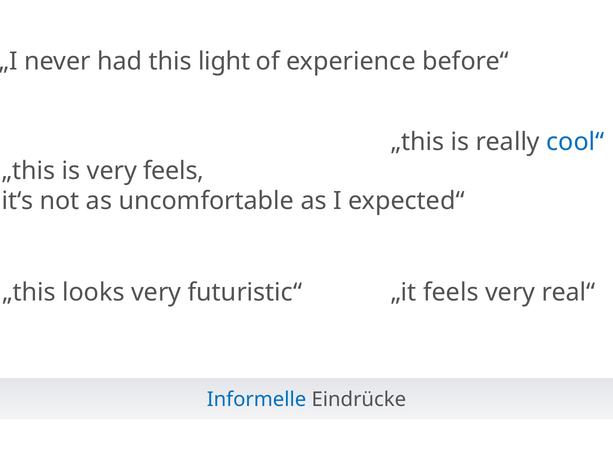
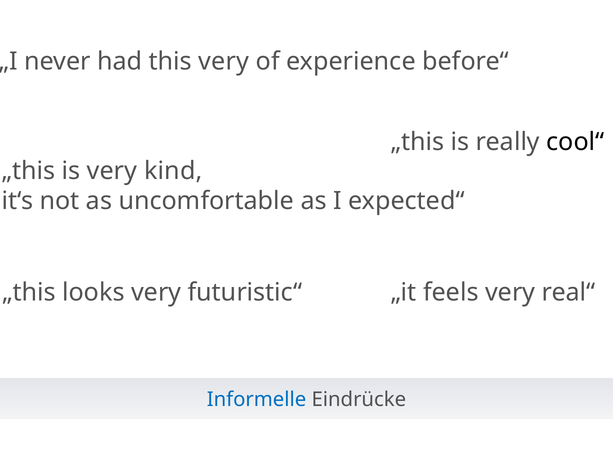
this light: light -> very (224, 61)
cool“ colour: blue -> black (575, 142)
very feels: feels -> kind (173, 171)
